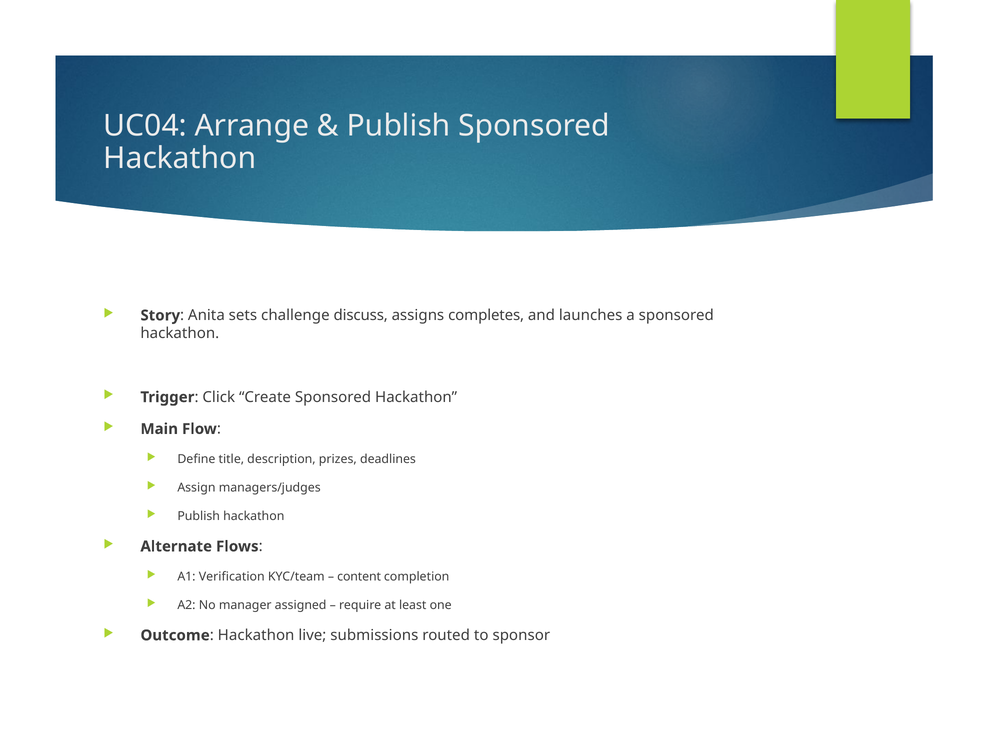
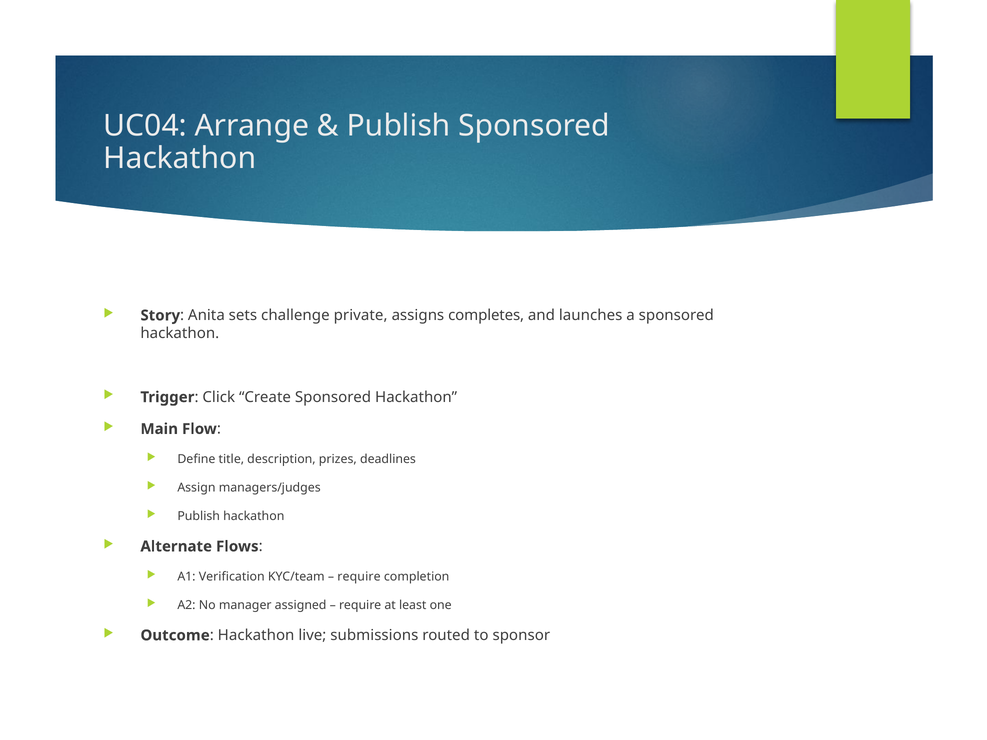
discuss: discuss -> private (361, 316)
content: content -> require (359, 577)
